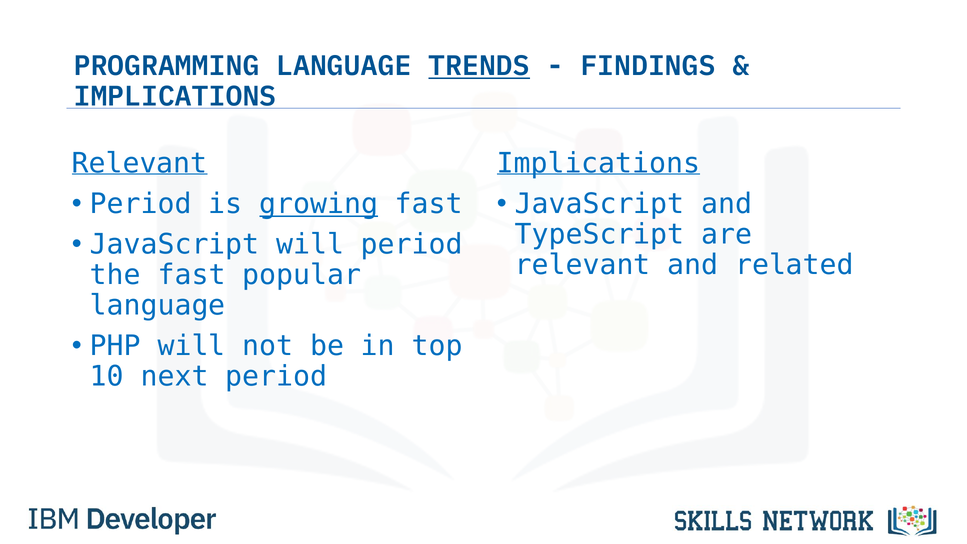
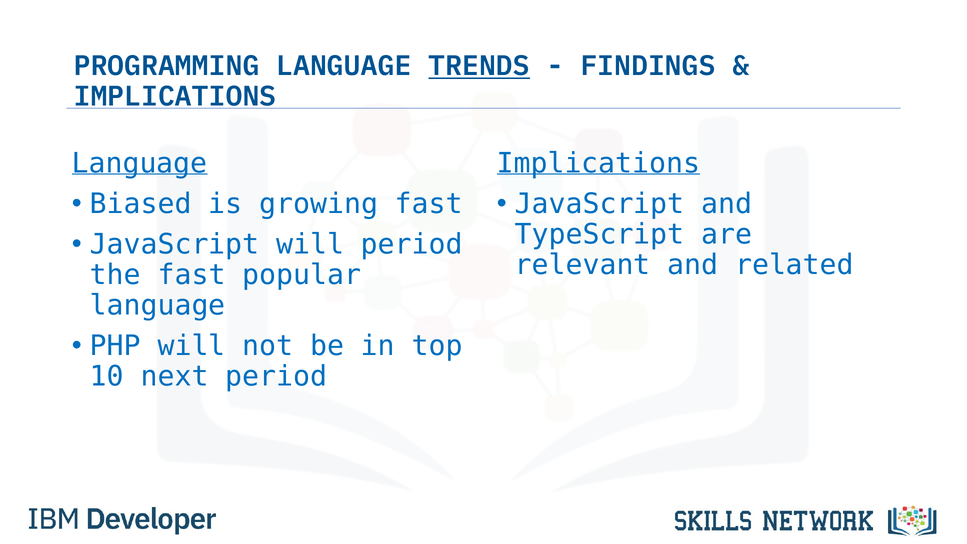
Relevant: Relevant -> Language (140, 163)
Period: Period -> Biased (141, 204)
growing underline: present -> none (319, 204)
